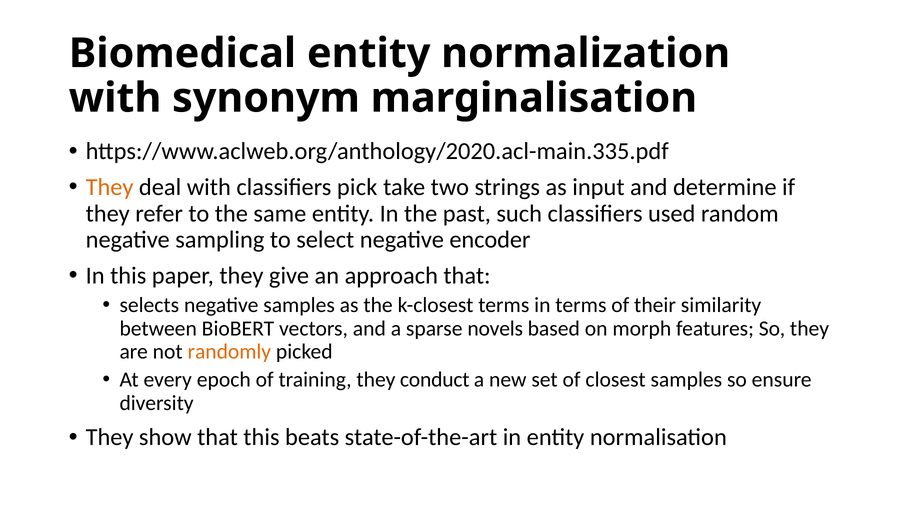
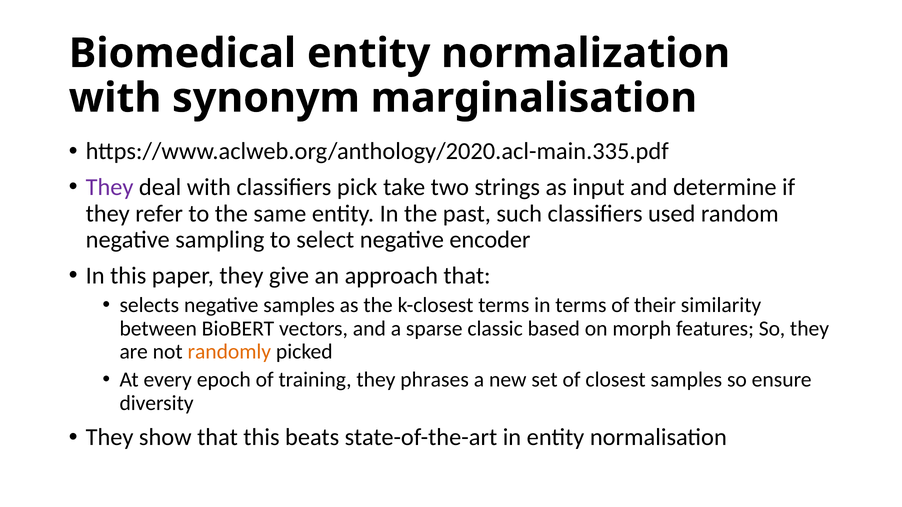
They colour: orange -> purple (110, 187)
novels: novels -> classic (495, 329)
conduct: conduct -> phrases (435, 380)
